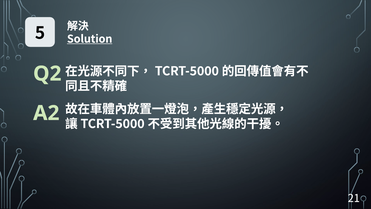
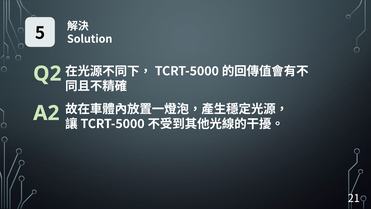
Solution underline: present -> none (90, 39)
